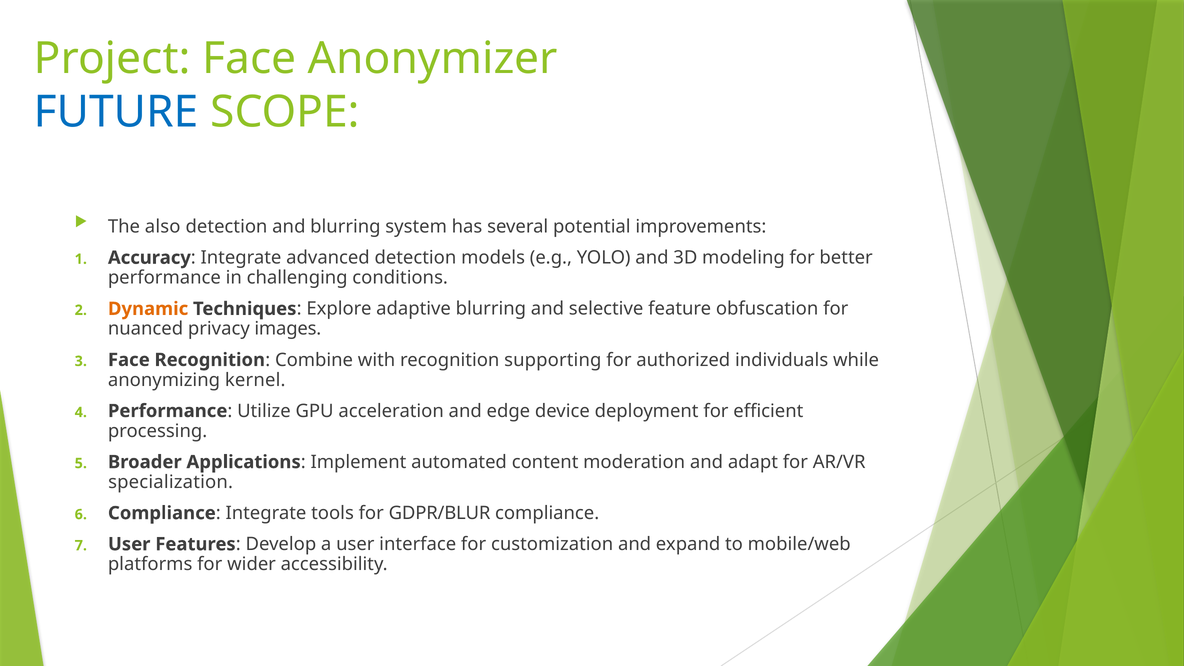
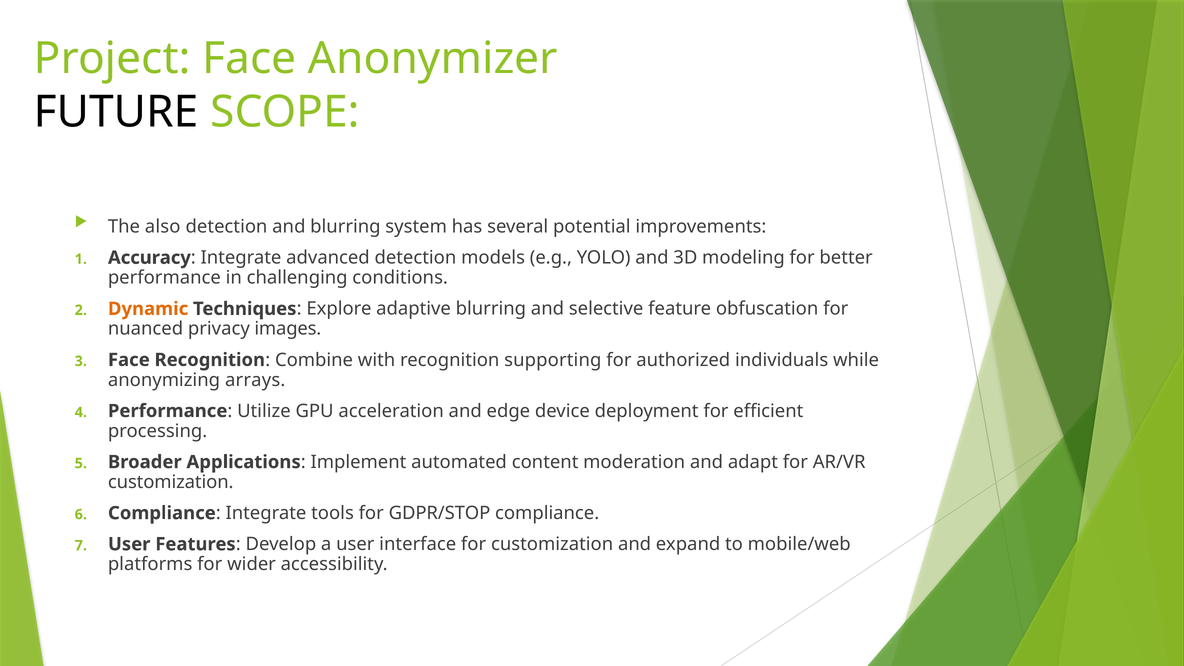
FUTURE colour: blue -> black (116, 112)
kernel: kernel -> arrays (255, 380)
specialization: specialization -> customization (171, 482)
GDPR/BLUR: GDPR/BLUR -> GDPR/STOP (440, 513)
